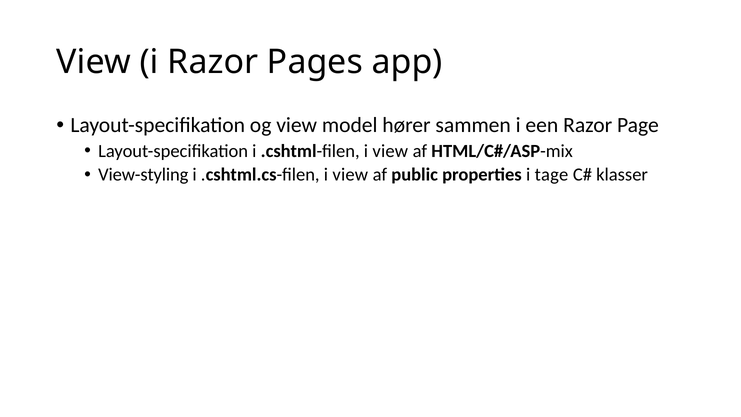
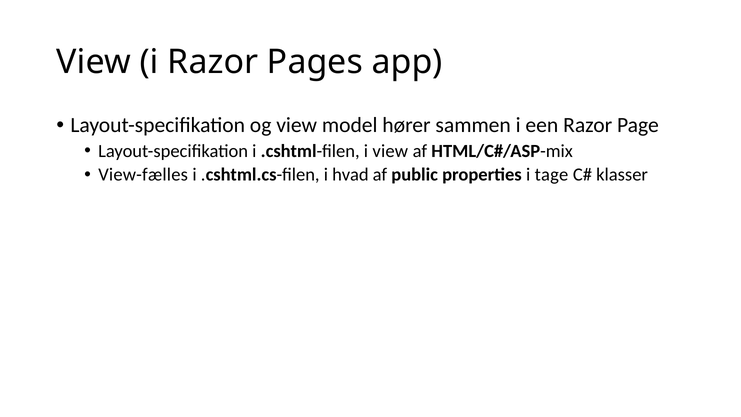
View-styling: View-styling -> View-fælles (143, 175)
.cshtml.cs-filen i view: view -> hvad (350, 175)
